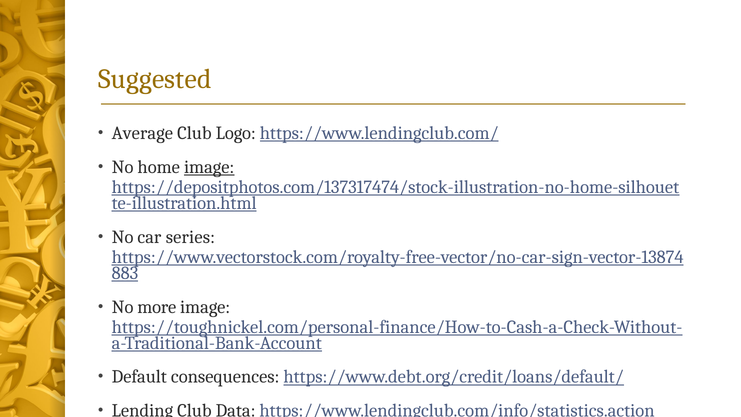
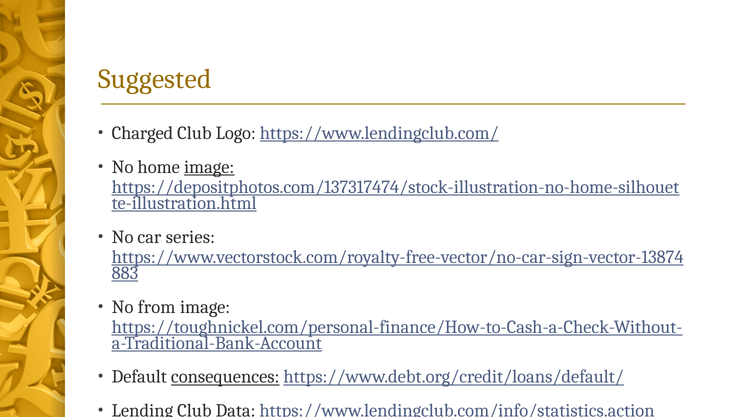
Average: Average -> Charged (142, 133)
more: more -> from (157, 307)
consequences underline: none -> present (225, 377)
